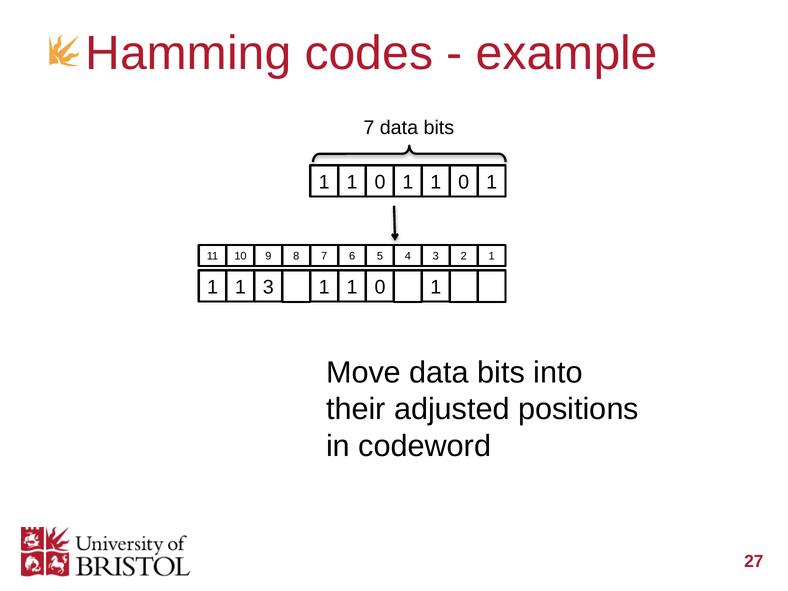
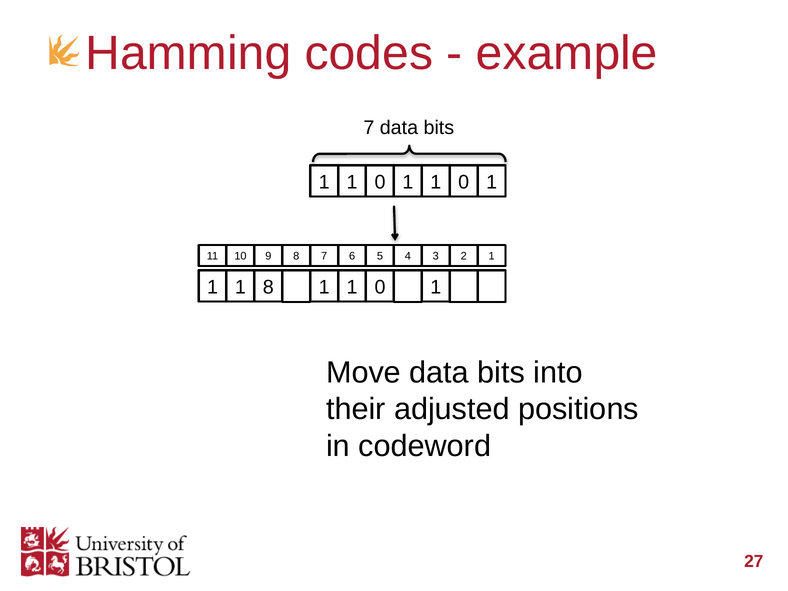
1 3: 3 -> 8 (268, 287)
